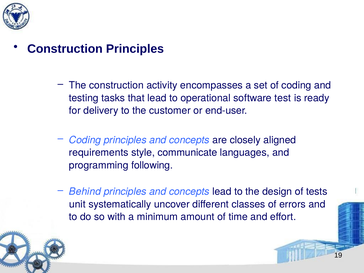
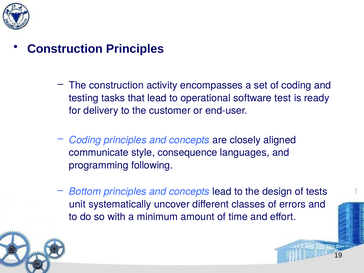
requirements: requirements -> communicate (99, 153)
communicate: communicate -> consequence (187, 153)
Behind: Behind -> Bottom (85, 192)
